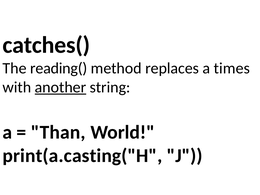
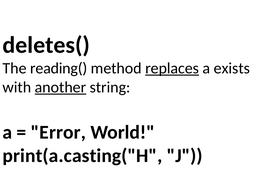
catches(: catches( -> deletes( (46, 45)
replaces underline: none -> present (172, 68)
times: times -> exists (232, 68)
Than: Than -> Error (58, 132)
